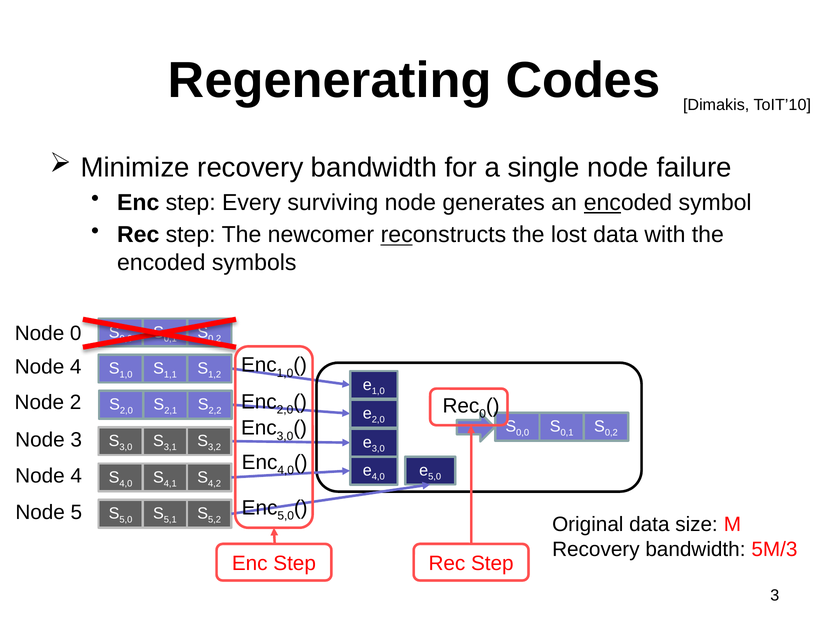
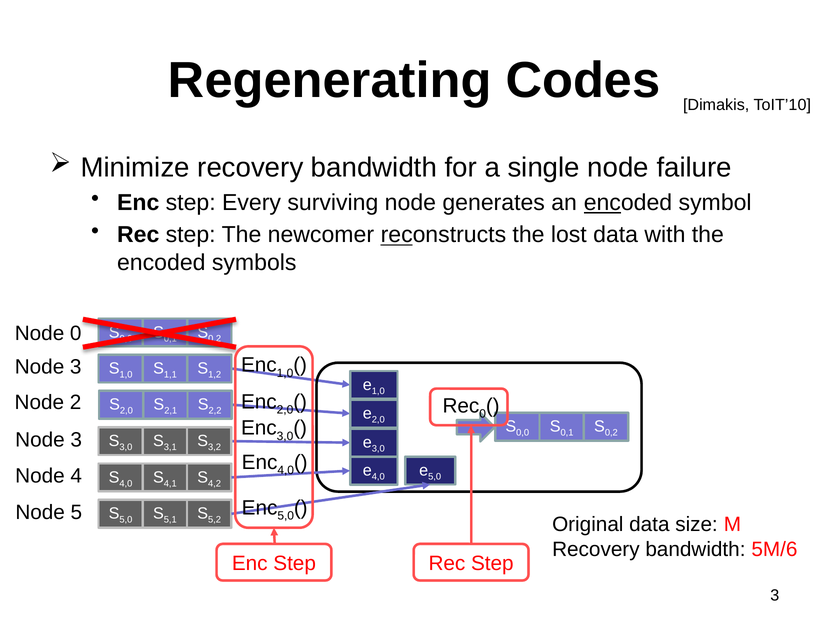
4: 4 -> 3 (76, 367)
5M/3: 5M/3 -> 5M/6 (774, 549)
